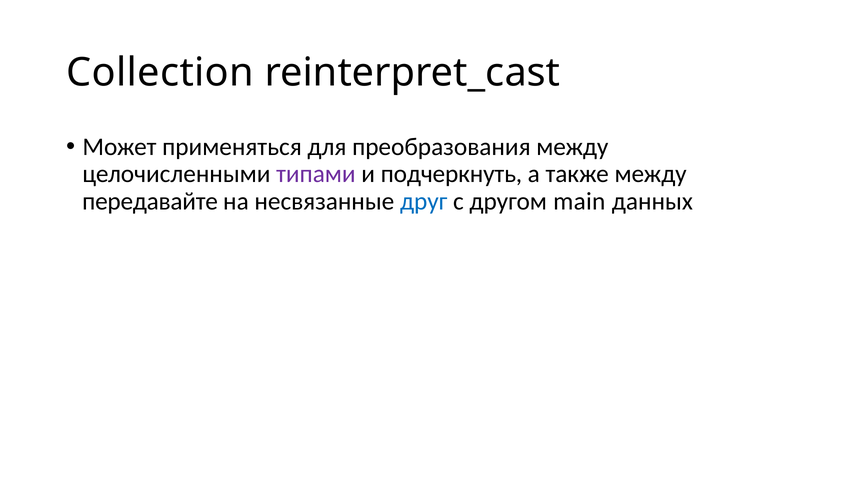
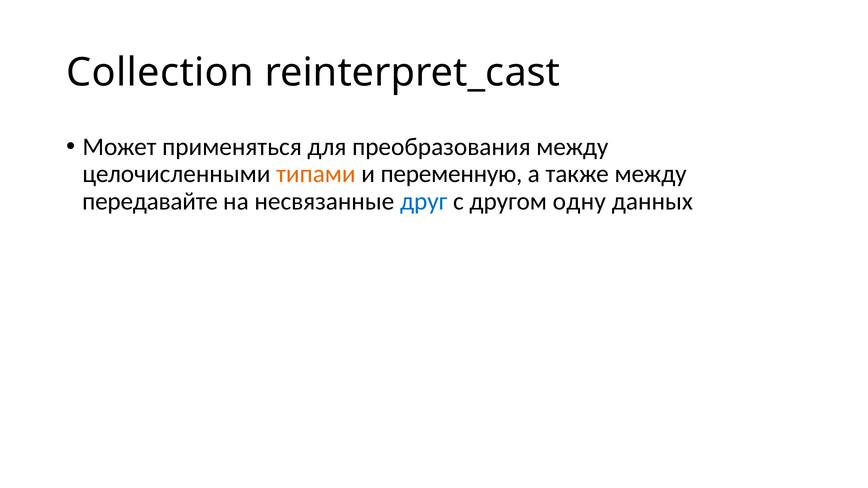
типами colour: purple -> orange (316, 174)
подчеркнуть: подчеркнуть -> переменную (451, 174)
main: main -> одну (579, 201)
